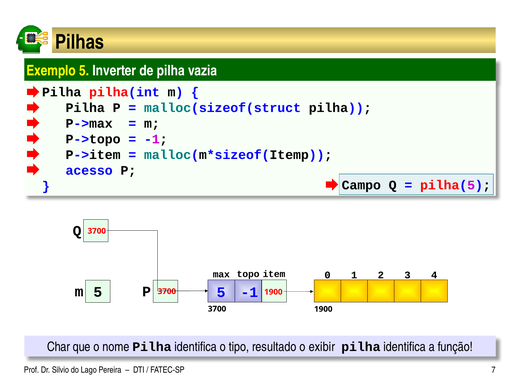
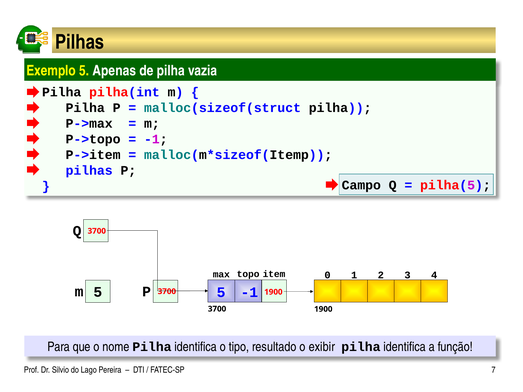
Inverter: Inverter -> Apenas (114, 71)
acesso: acesso -> pilhas (89, 171)
Char: Char -> Para (59, 347)
